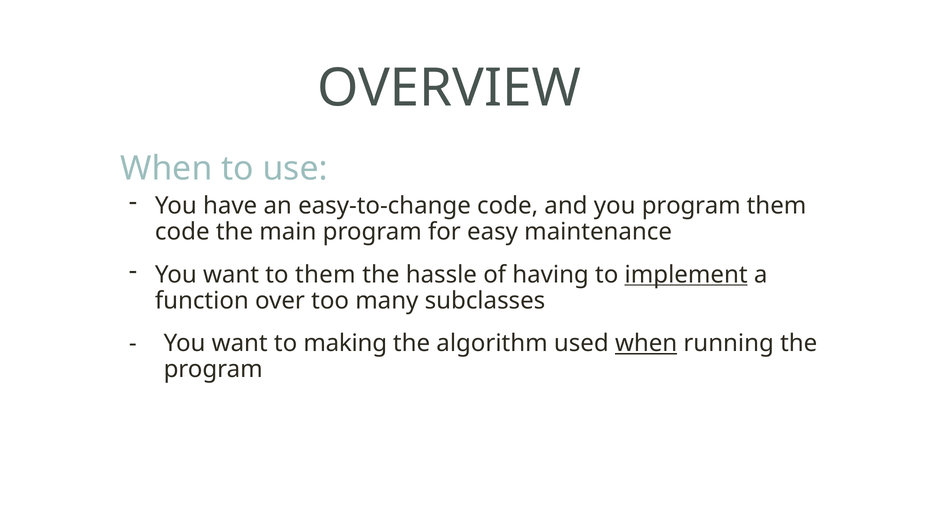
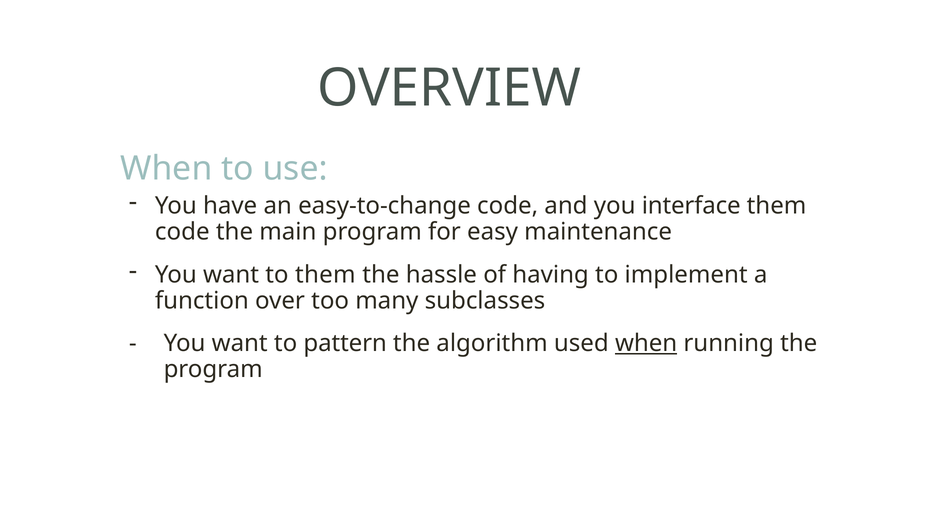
you program: program -> interface (691, 206)
implement underline: present -> none (686, 275)
making: making -> pattern (345, 343)
